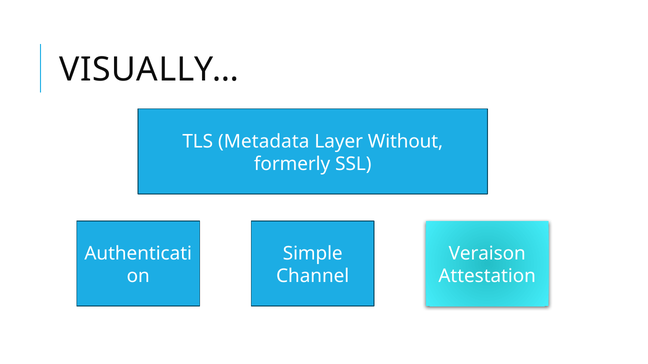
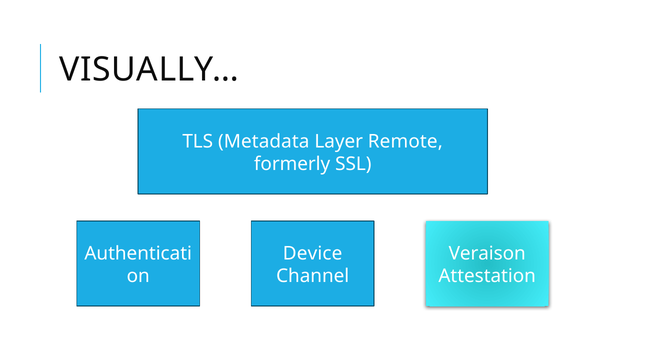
Without: Without -> Remote (405, 141)
Simple: Simple -> Device (313, 254)
